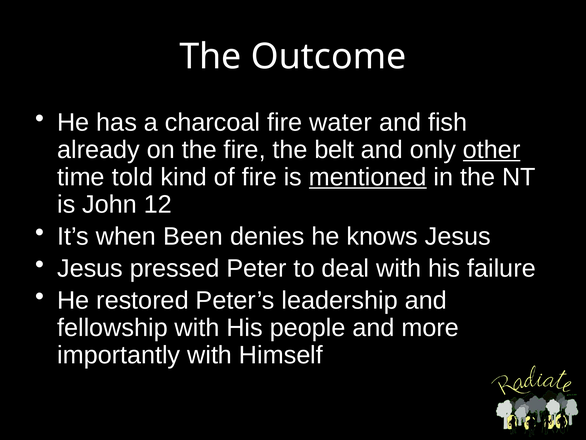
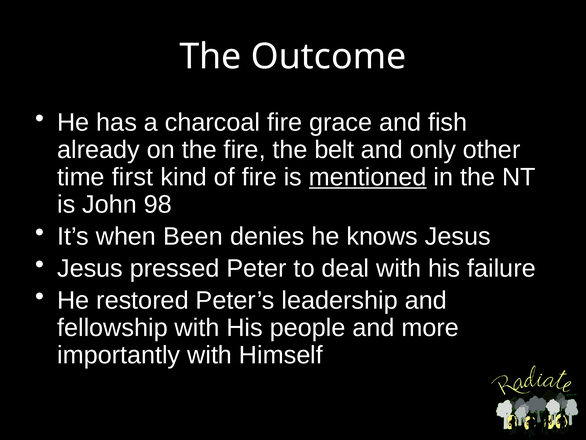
water: water -> grace (341, 122)
other underline: present -> none (492, 150)
told: told -> first (133, 177)
12: 12 -> 98 (158, 204)
